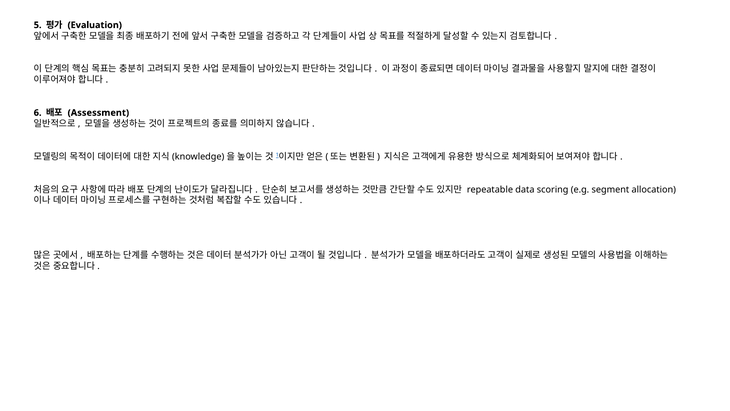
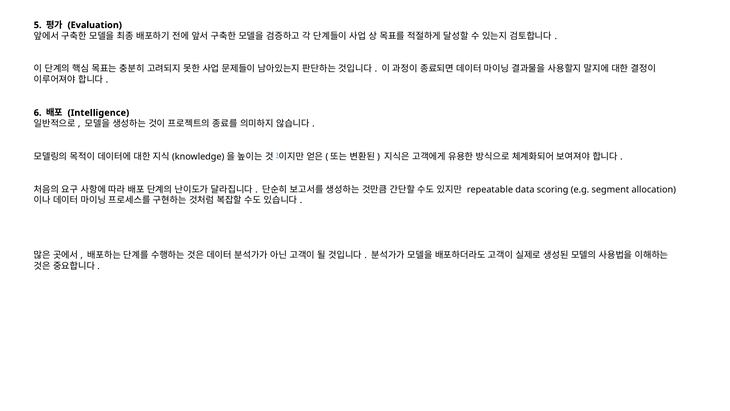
Assessment: Assessment -> Intelligence (98, 113)
